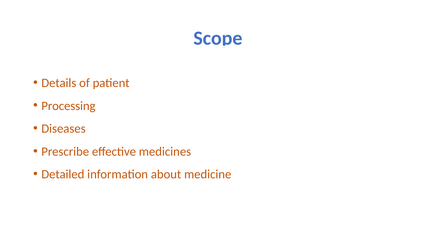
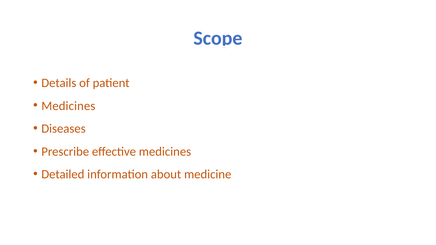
Processing: Processing -> Medicines (68, 106)
